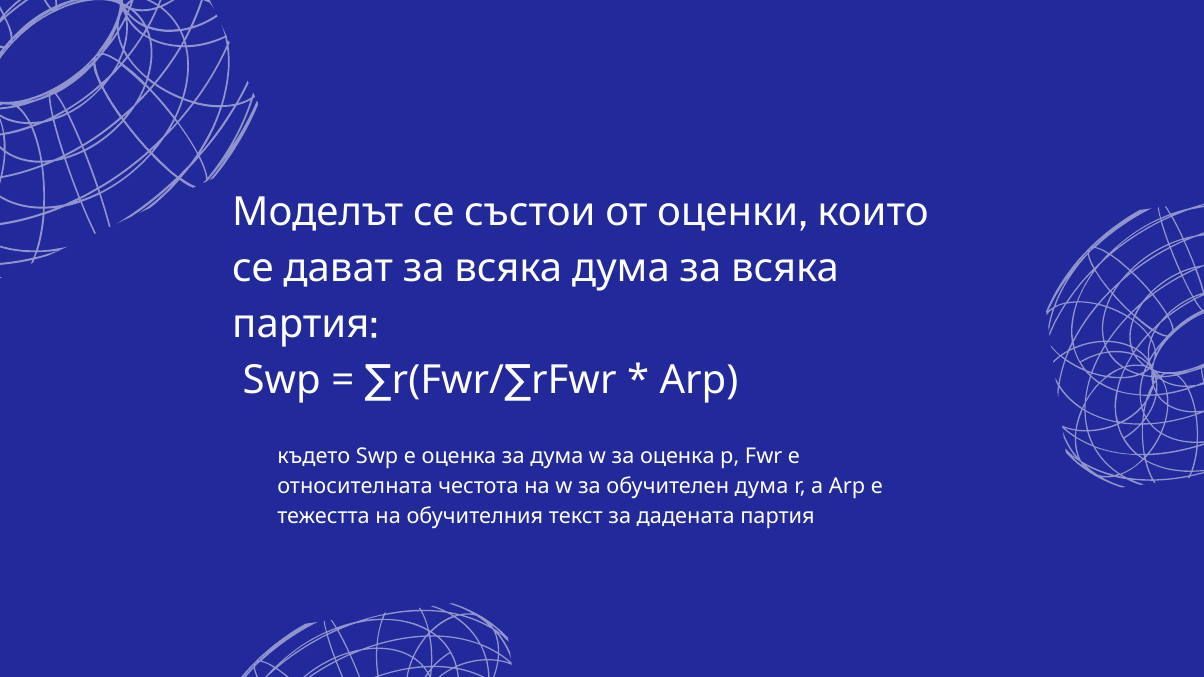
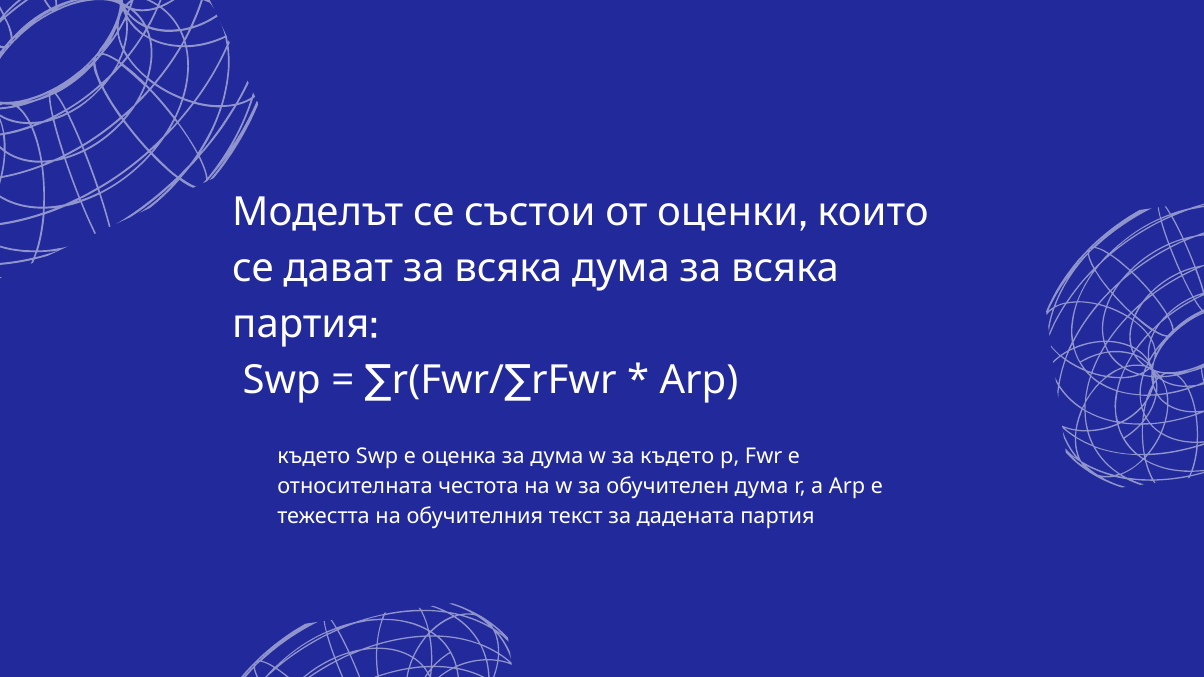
за оценка: оценка -> където (677, 456)
